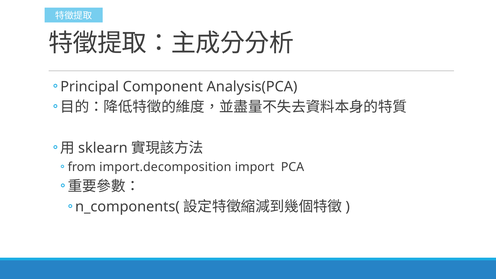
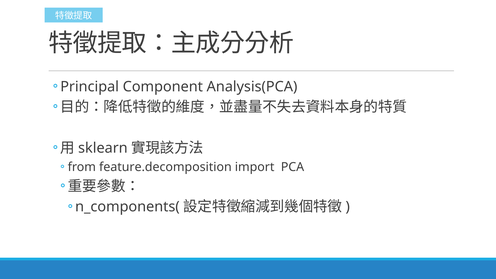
import.decomposition: import.decomposition -> feature.decomposition (165, 167)
